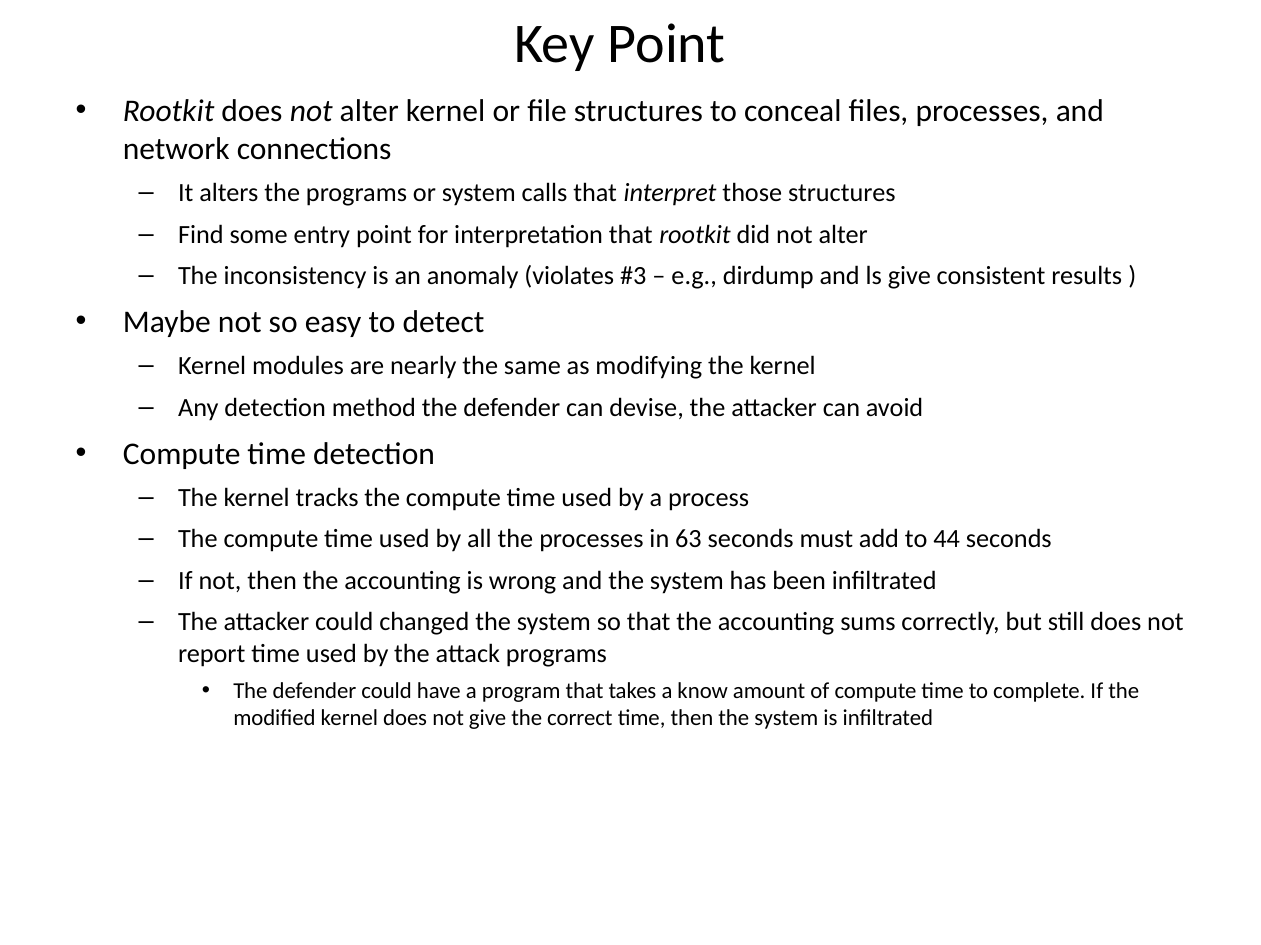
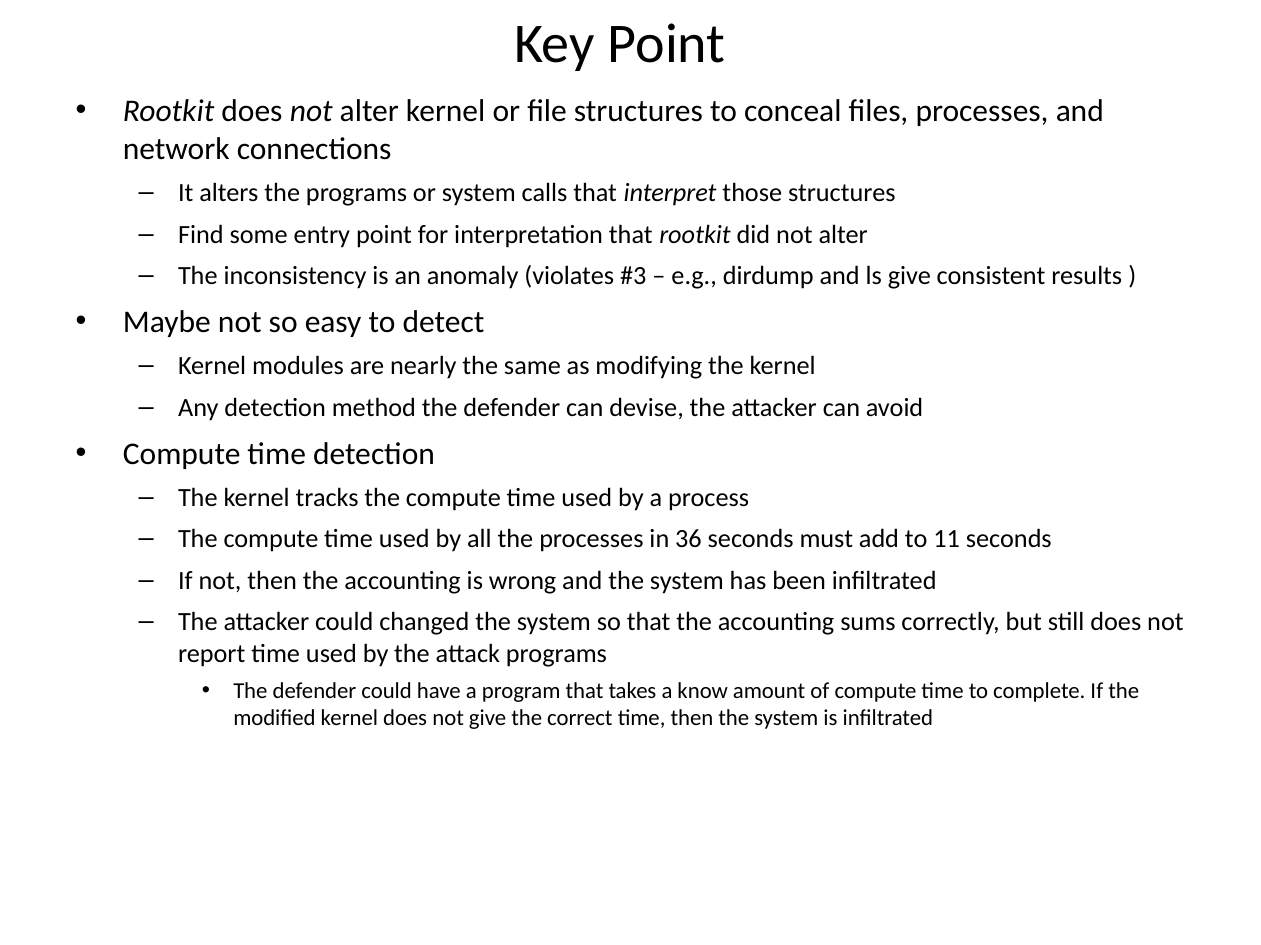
63: 63 -> 36 (688, 540)
44: 44 -> 11 (947, 540)
